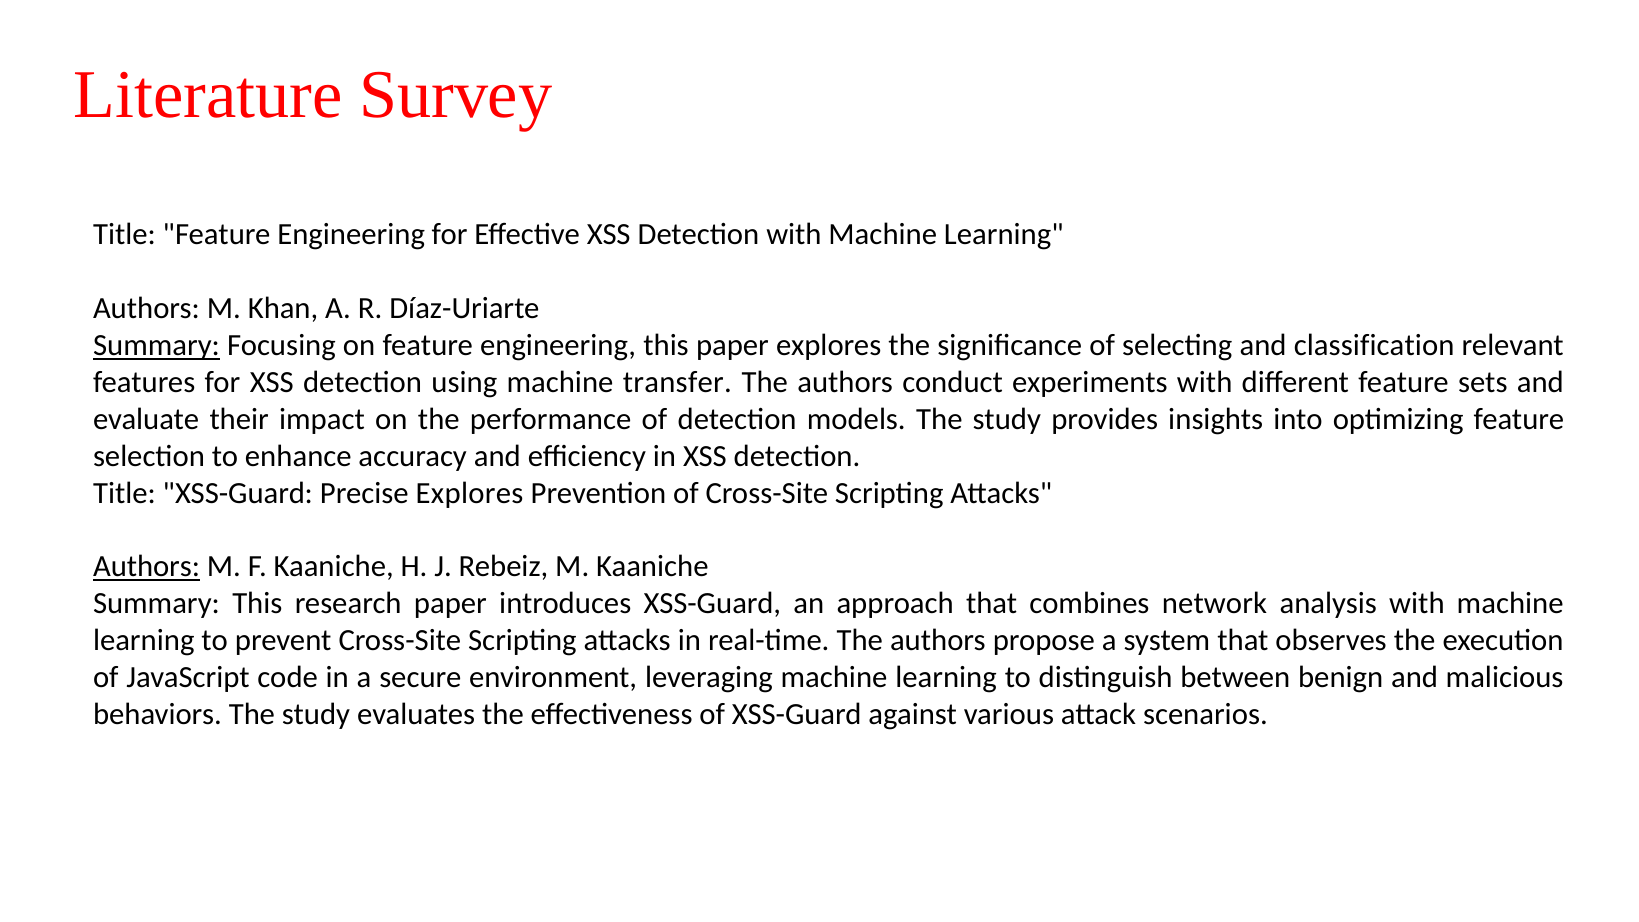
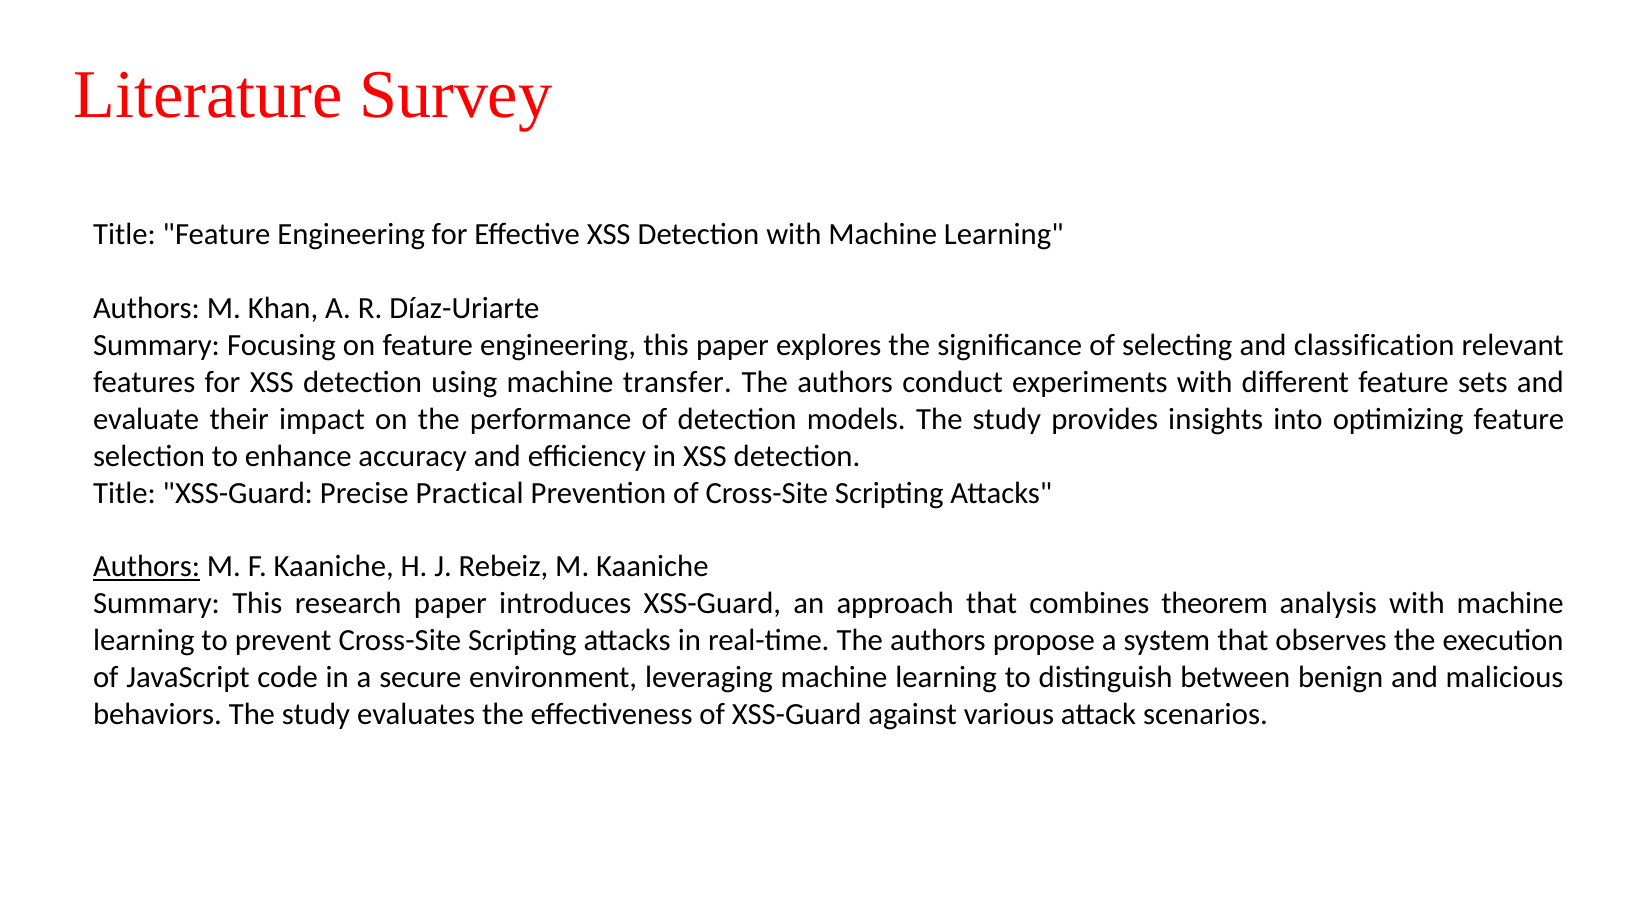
Summary underline: present -> none (156, 345)
Precise Explores: Explores -> Practical (470, 493)
network: network -> theorem (1215, 604)
